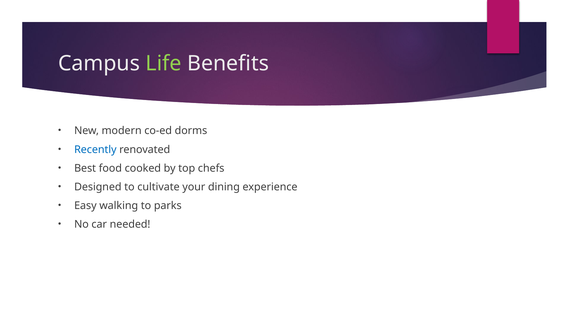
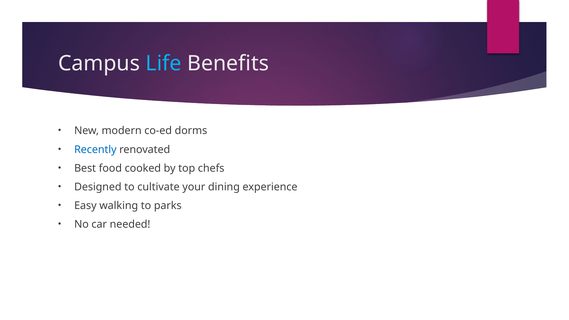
Life colour: light green -> light blue (164, 63)
